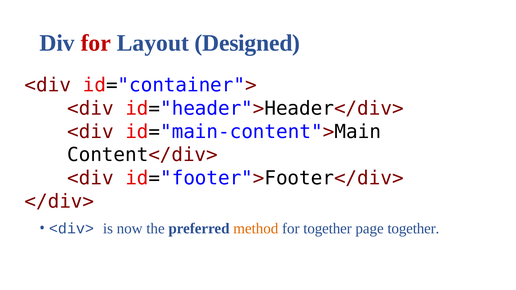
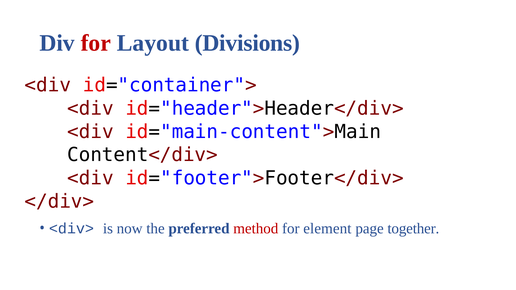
Designed: Designed -> Divisions (247, 43)
method colour: orange -> red (256, 229)
for together: together -> element (327, 229)
